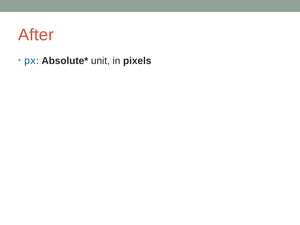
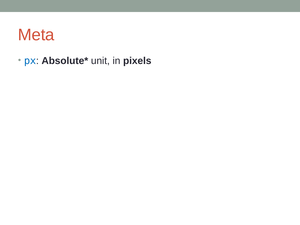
After: After -> Meta (36, 35)
